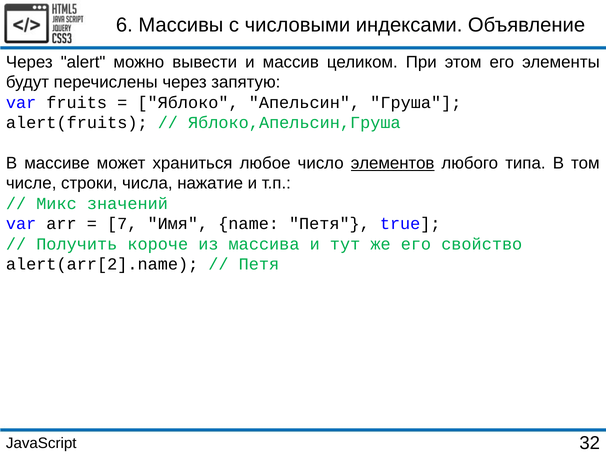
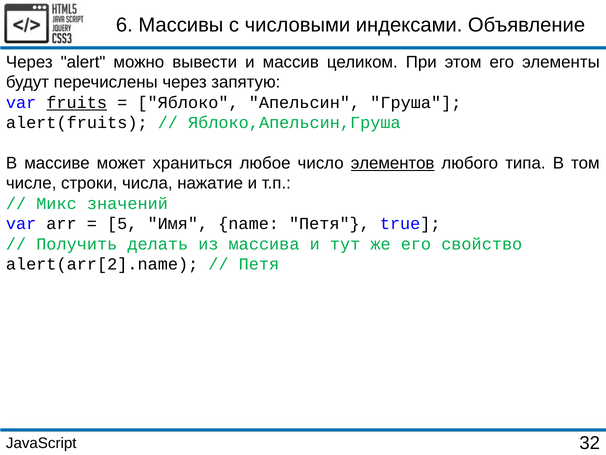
fruits underline: none -> present (77, 102)
7: 7 -> 5 (122, 224)
короче: короче -> делать (158, 244)
